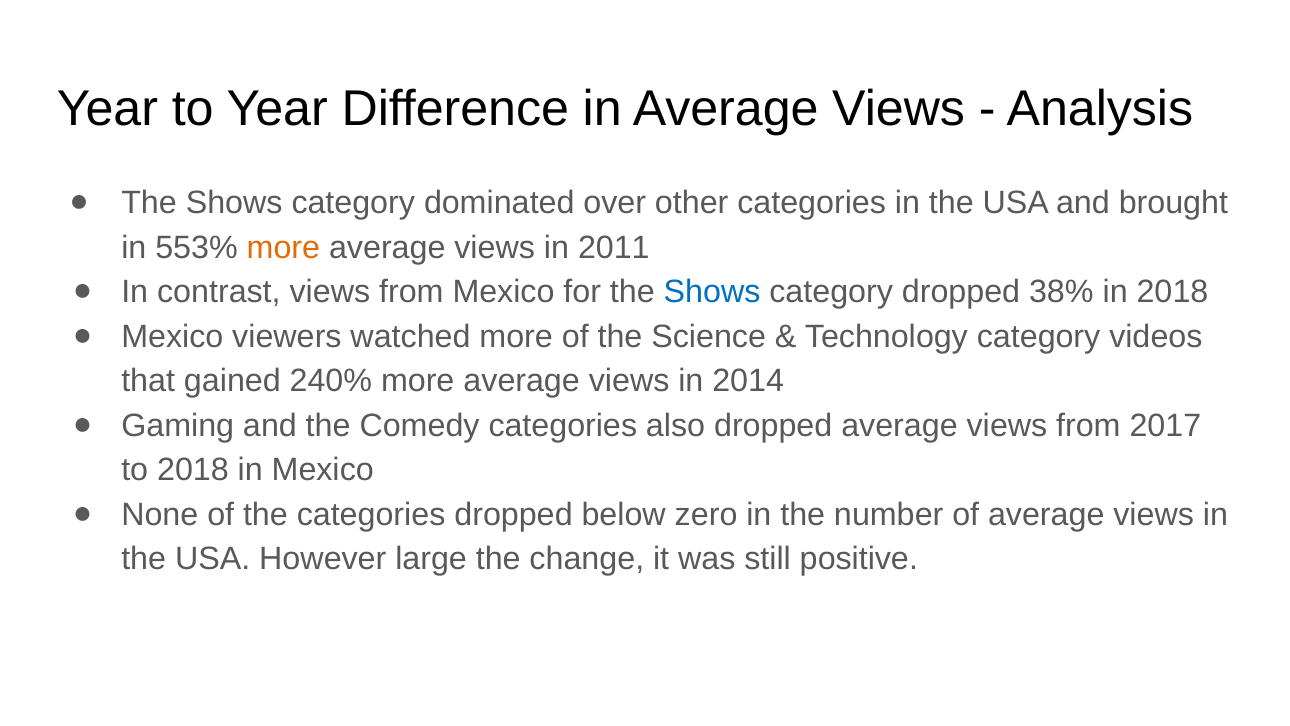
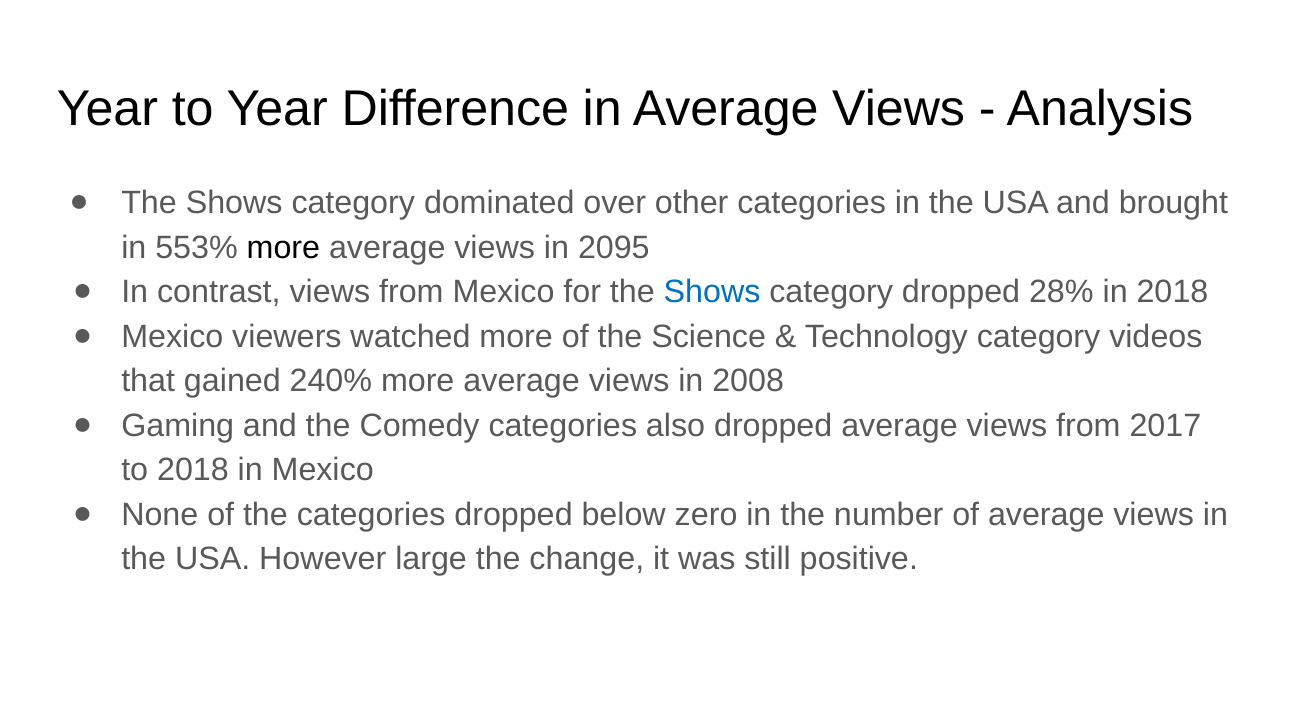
more colour: orange -> black (283, 247)
2011: 2011 -> 2095 (614, 247)
38%: 38% -> 28% (1061, 292)
2014: 2014 -> 2008 (748, 381)
